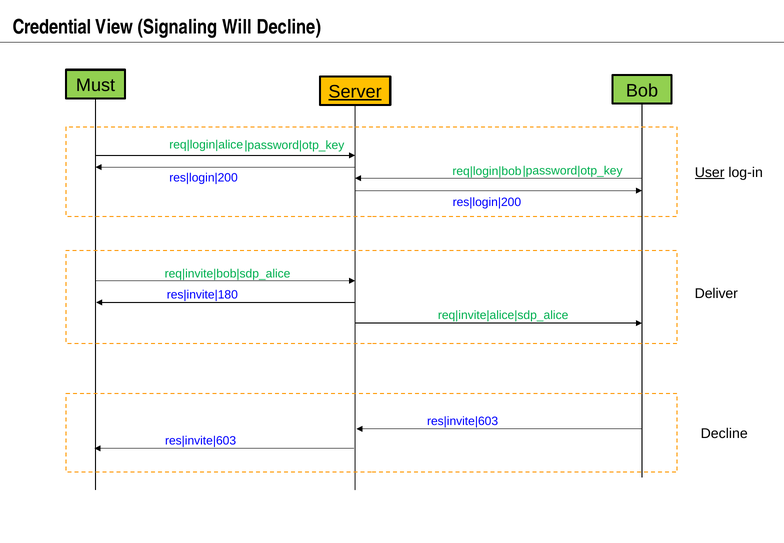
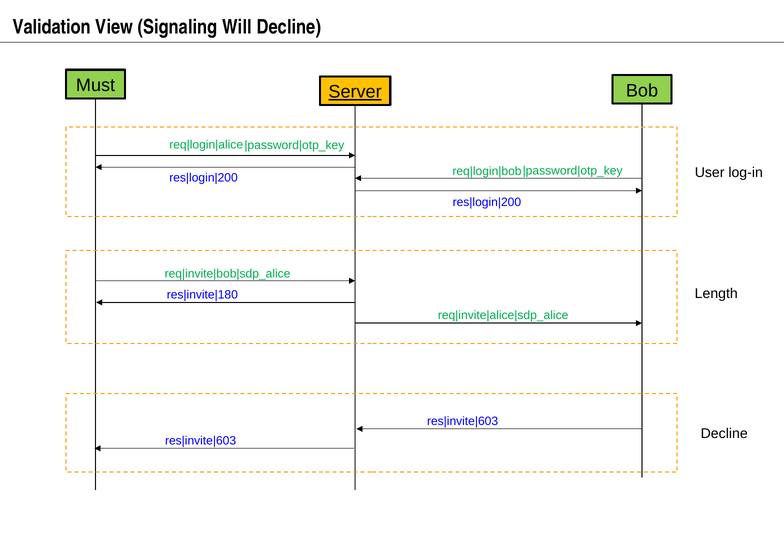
Credential: Credential -> Validation (52, 27)
User underline: present -> none (710, 172)
Deliver: Deliver -> Length (716, 294)
